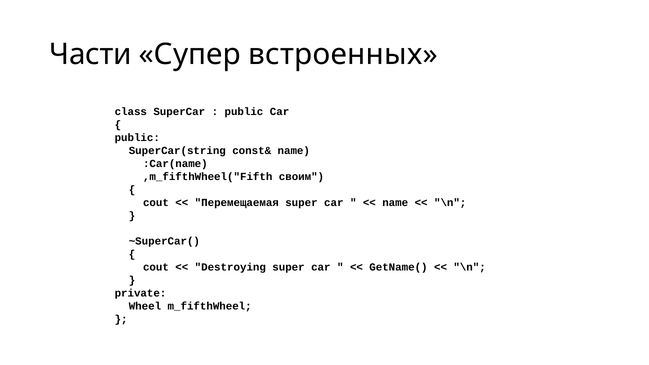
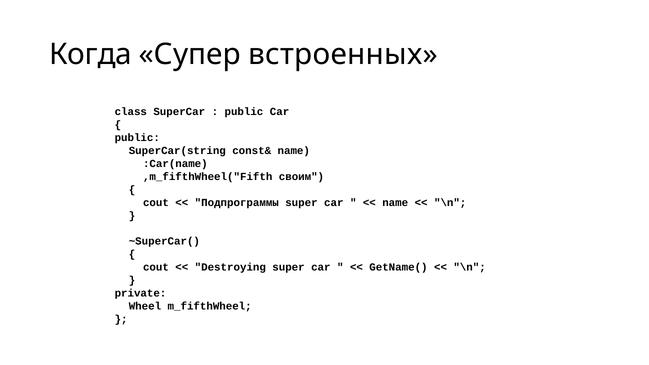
Части: Части -> Когда (90, 55)
Перемещаемая: Перемещаемая -> Подпрограммы (237, 202)
